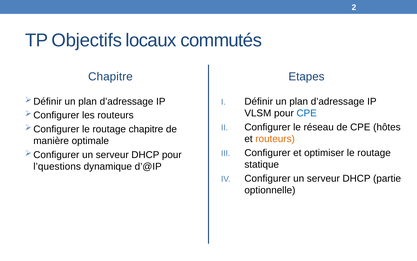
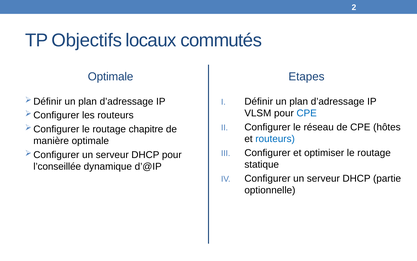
Chapitre: Chapitre -> Optimale (111, 77)
routeurs colour: orange -> blue (275, 139)
l’questions: l’questions -> l’conseillée (57, 166)
